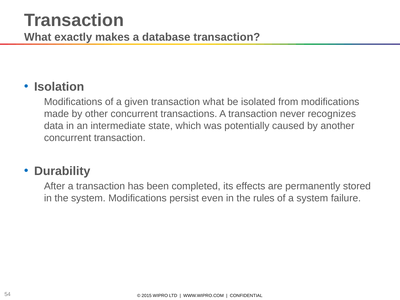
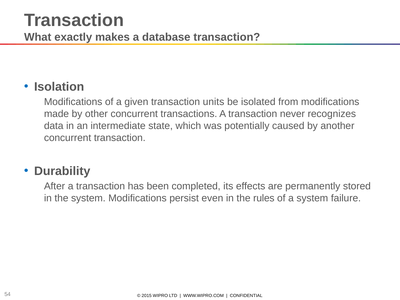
given transaction what: what -> units (214, 102)
